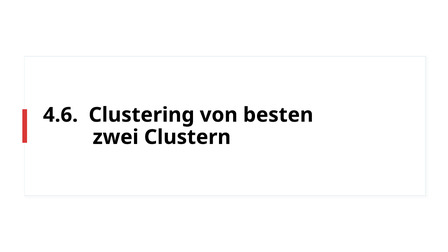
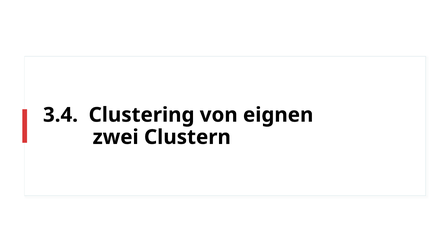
4.6: 4.6 -> 3.4 (60, 115)
besten: besten -> eignen (278, 115)
